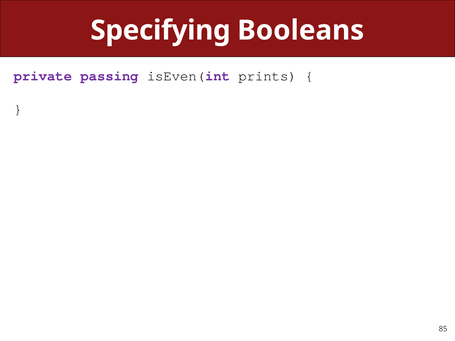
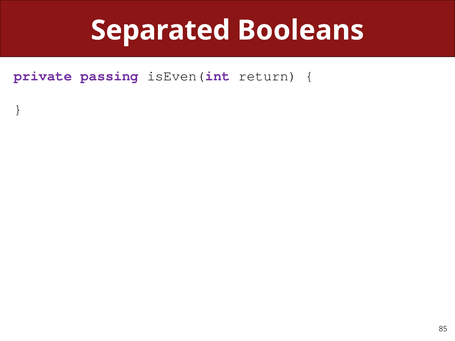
Specifying: Specifying -> Separated (160, 30)
prints: prints -> return (268, 76)
